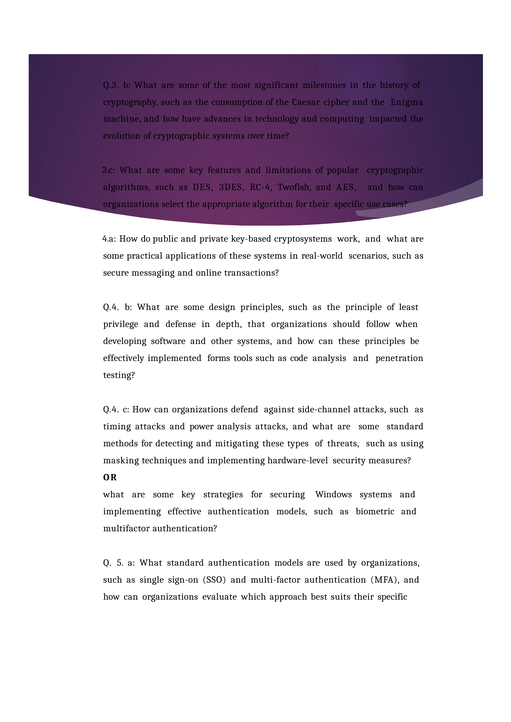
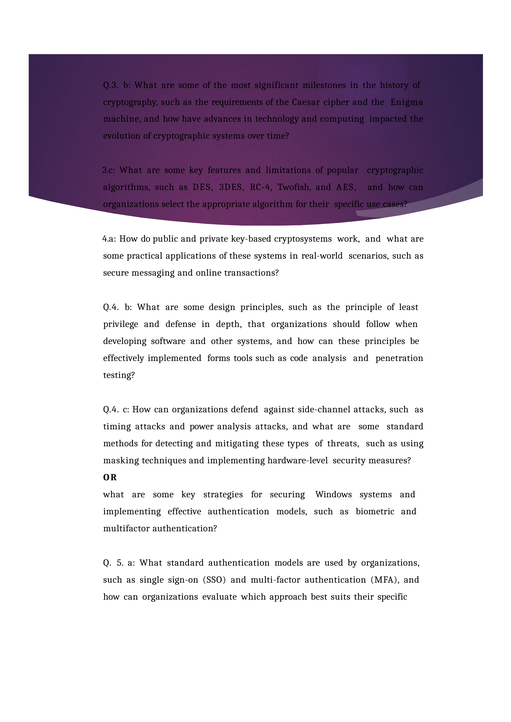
consumption: consumption -> requirements (237, 102)
